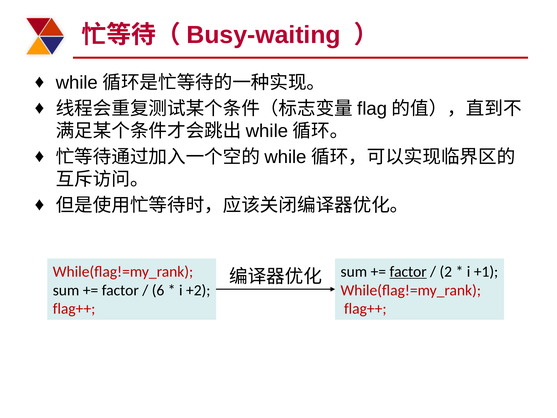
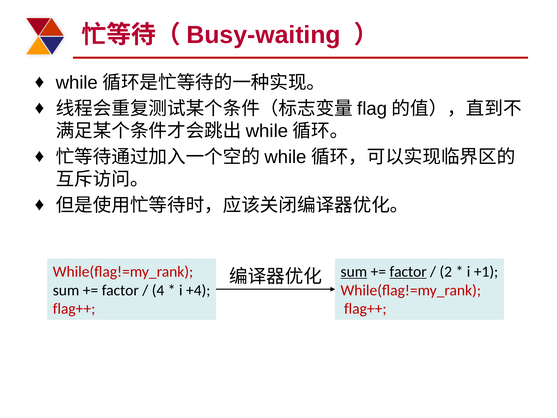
sum underline: none -> present (354, 272)
6: 6 -> 4 (158, 290)
+2: +2 -> +4 (198, 290)
